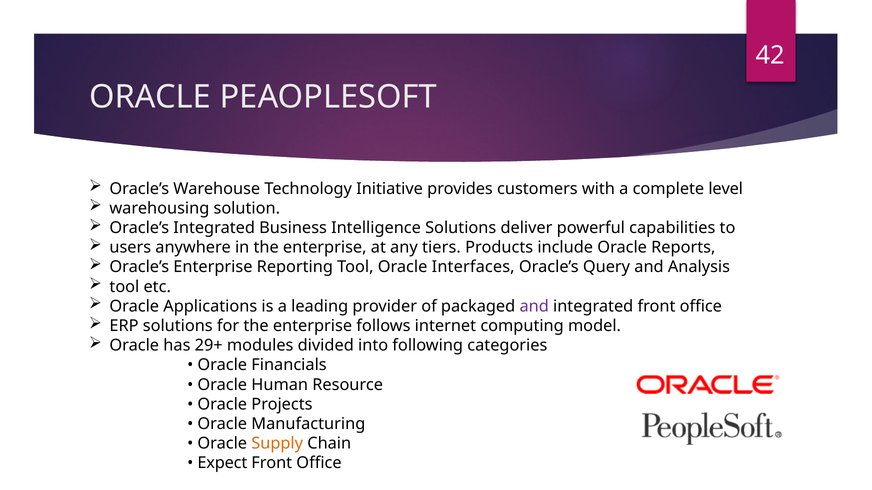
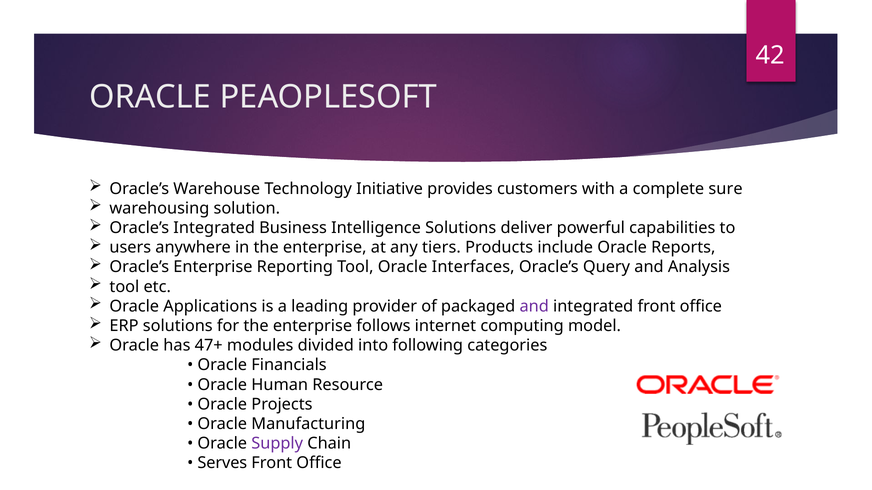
level: level -> sure (726, 189)
29+: 29+ -> 47+ (209, 346)
Supply colour: orange -> purple (277, 444)
Expect: Expect -> Serves (222, 463)
